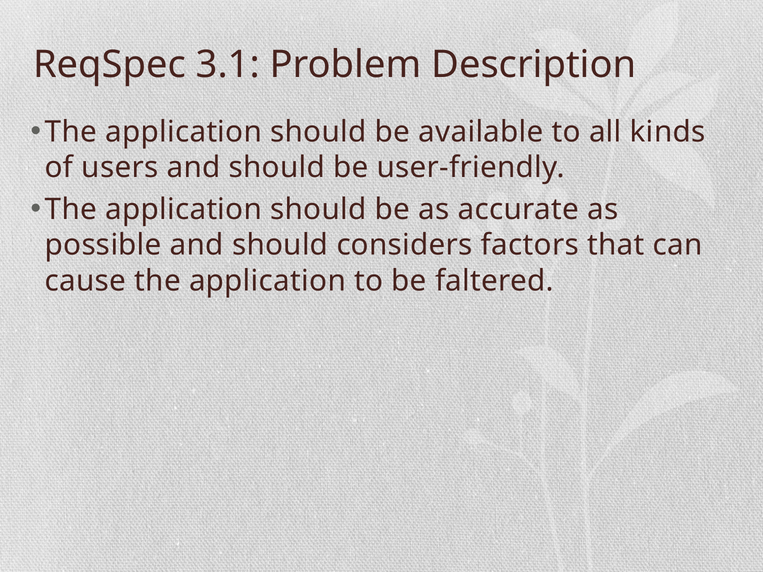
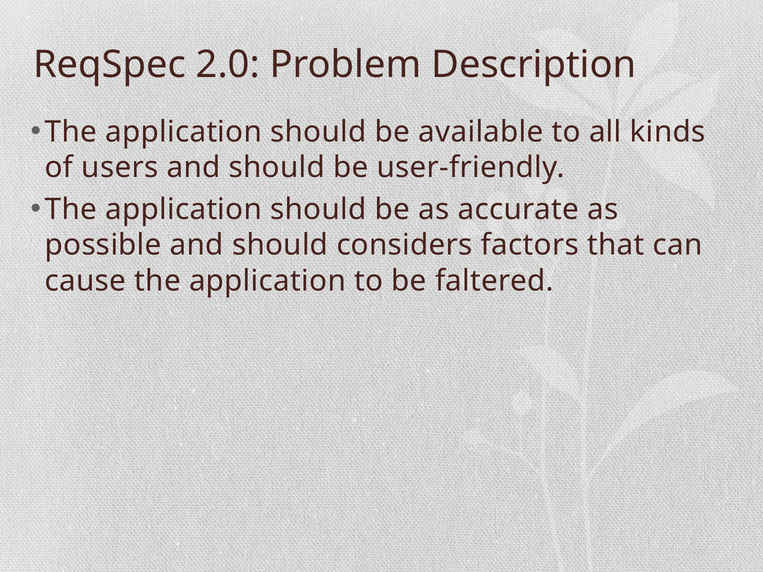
3.1: 3.1 -> 2.0 (228, 65)
